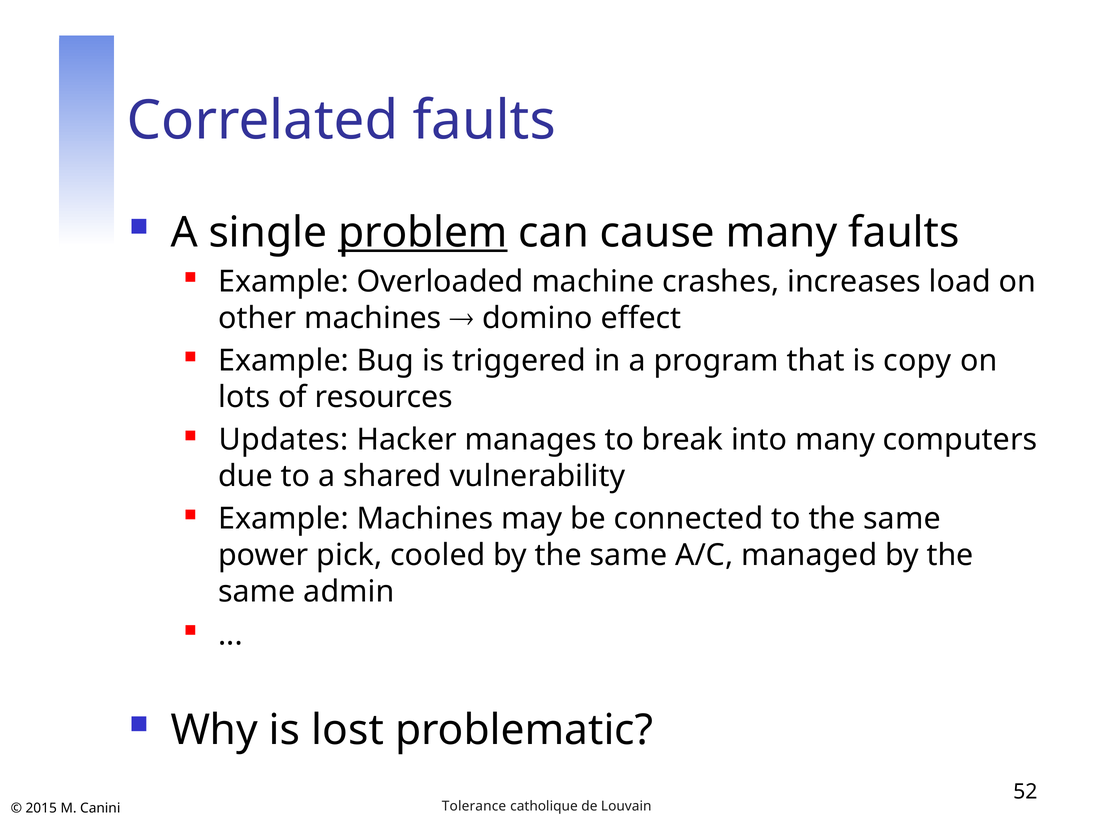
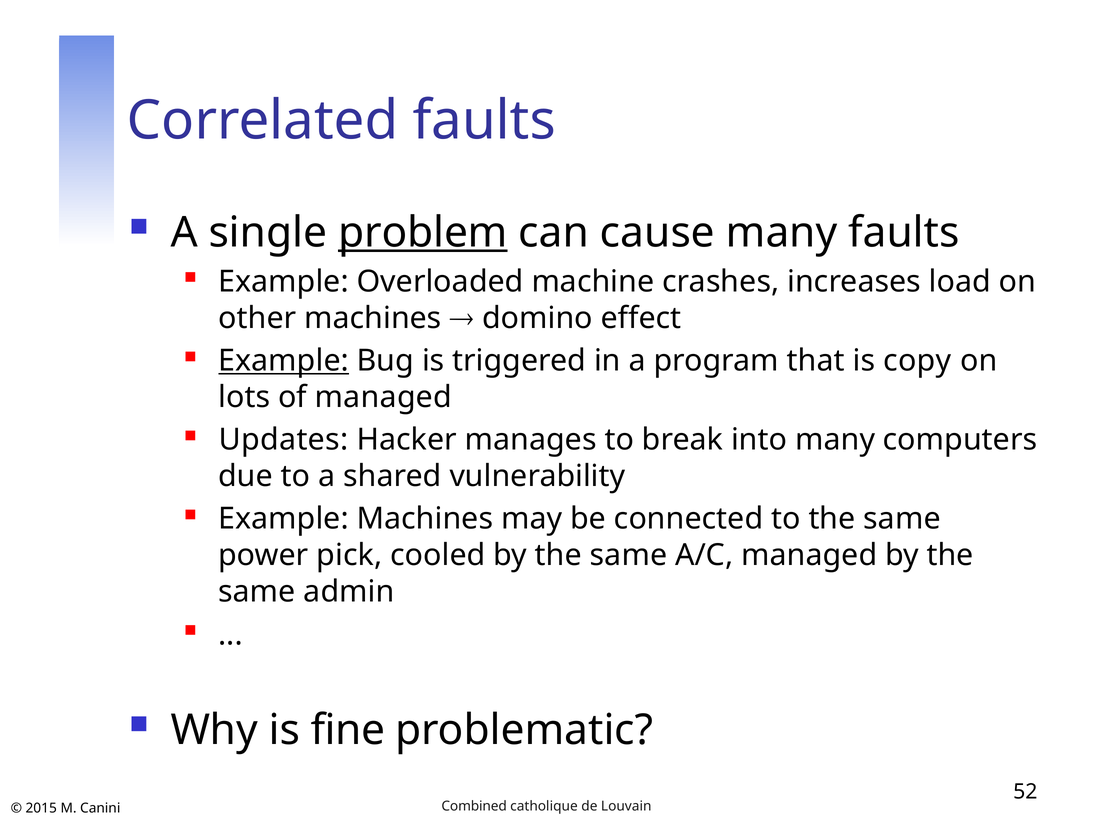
Example underline: none -> present (284, 361)
of resources: resources -> managed (383, 397)
lost: lost -> fine (348, 730)
Tolerance: Tolerance -> Combined (474, 806)
